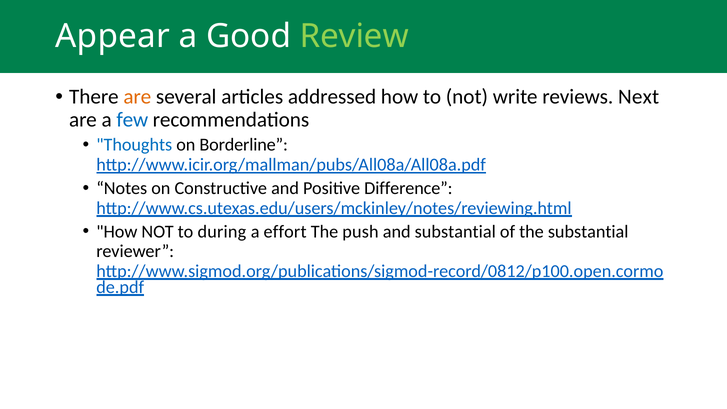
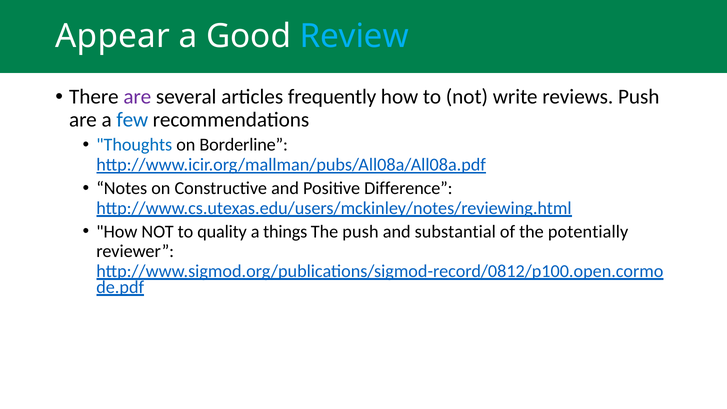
Review colour: light green -> light blue (354, 36)
are colour: orange -> purple (137, 97)
addressed: addressed -> frequently (332, 97)
reviews Next: Next -> Push (639, 97)
during: during -> quality (222, 232)
effort: effort -> things (285, 232)
the substantial: substantial -> potentially (588, 232)
